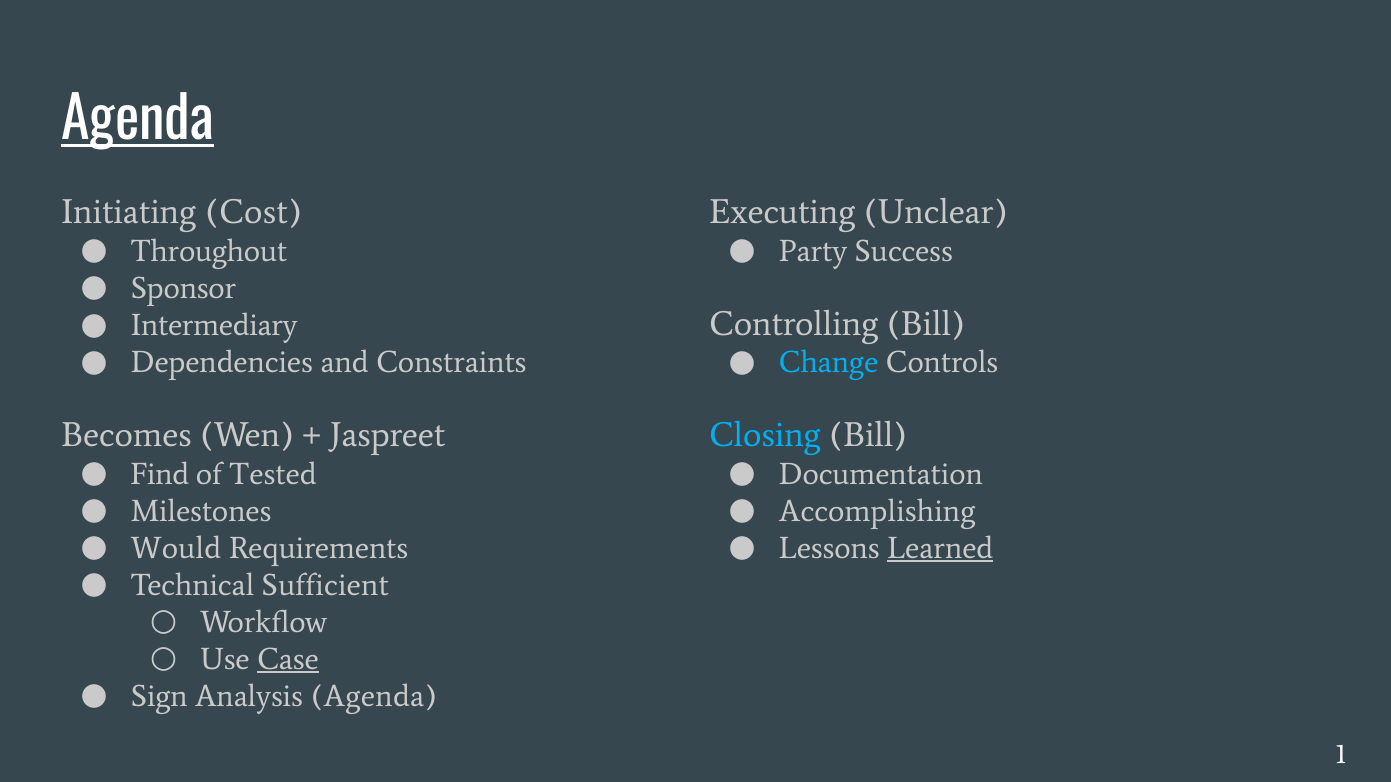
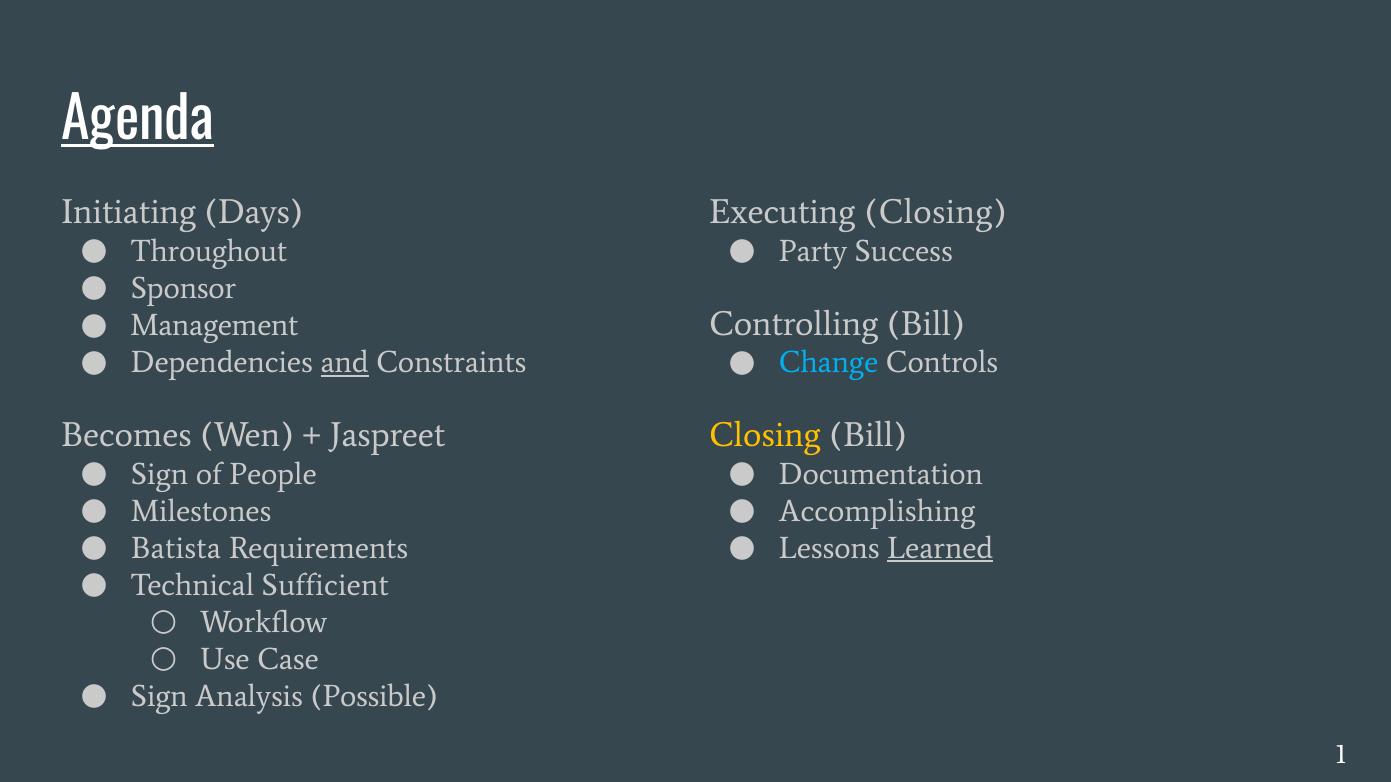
Cost: Cost -> Days (254, 213)
Executing Unclear: Unclear -> Closing (936, 213)
Intermediary: Intermediary -> Management (214, 326)
and underline: none -> present (345, 363)
Closing colour: light blue -> yellow (765, 435)
Find: Find -> Sign (160, 474)
Tested: Tested -> People (273, 474)
Would: Would -> Batista (176, 548)
Case underline: present -> none (288, 660)
Analysis Agenda: Agenda -> Possible (374, 697)
